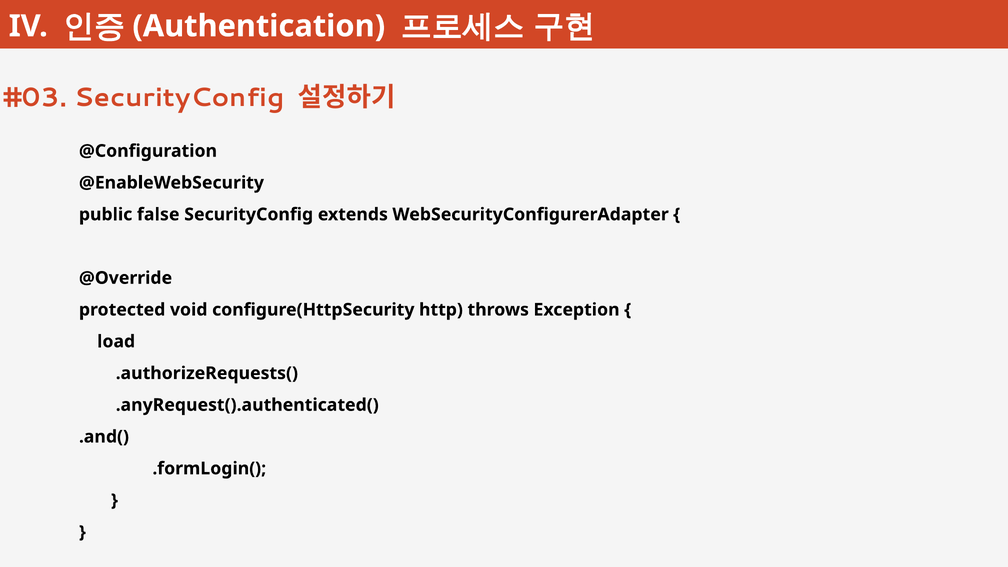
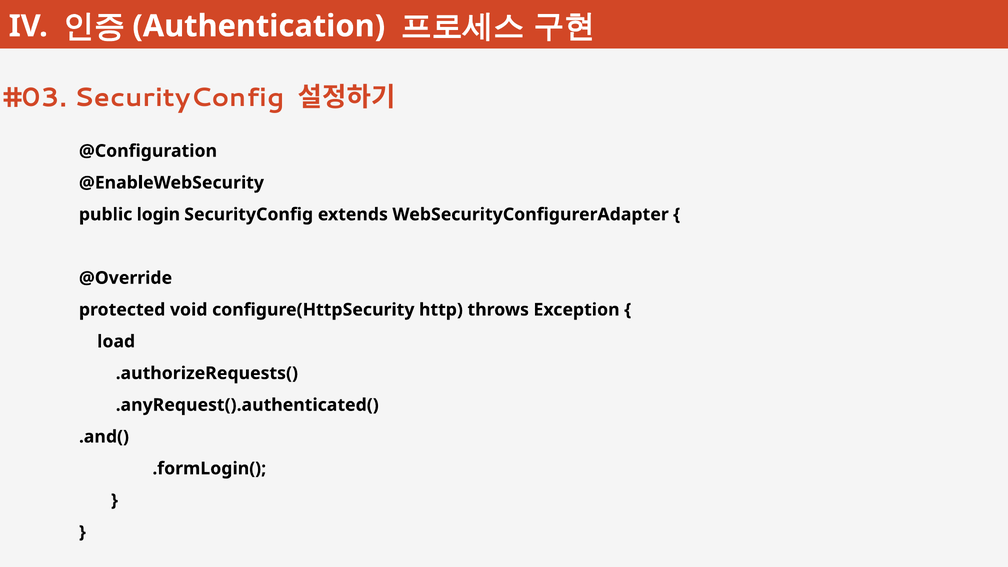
false: false -> login (158, 214)
